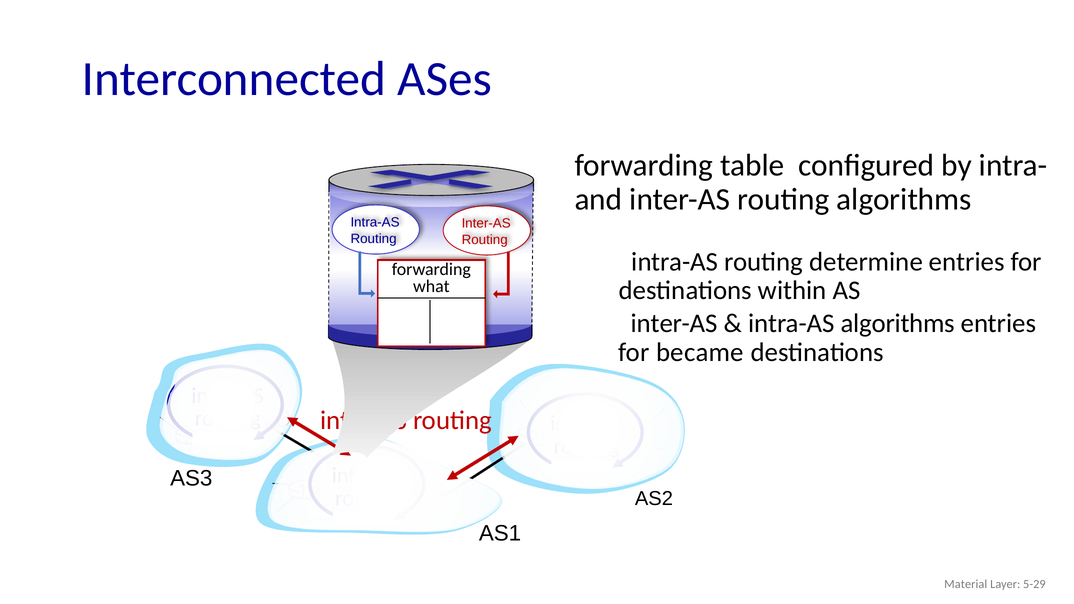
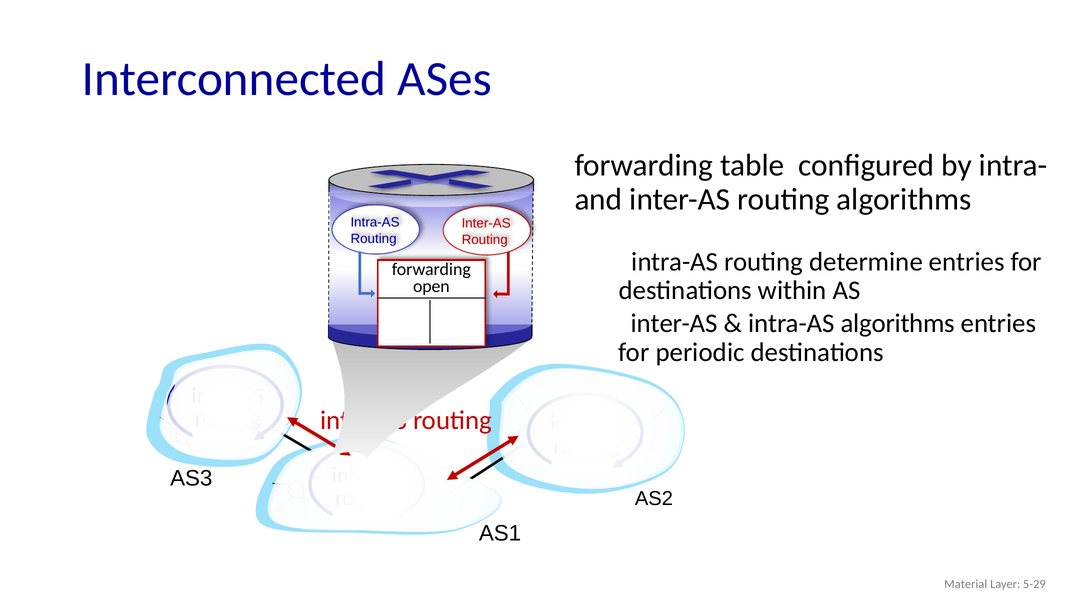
what: what -> open (431, 286)
became: became -> periodic (700, 352)
